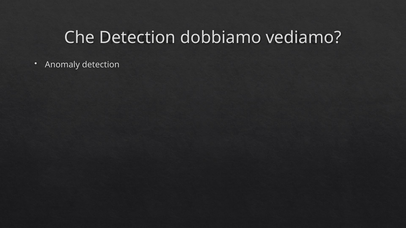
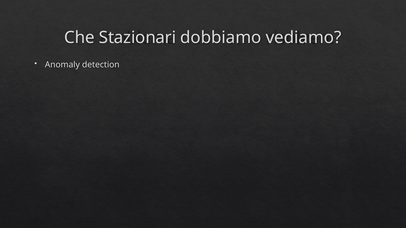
Che Detection: Detection -> Stazionari (138, 38)
